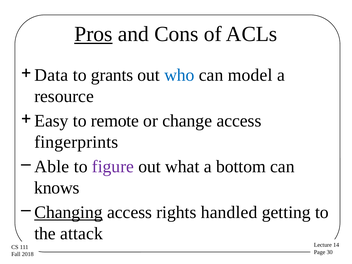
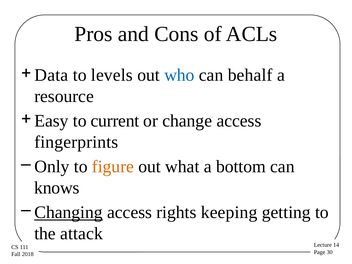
Pros underline: present -> none (93, 34)
grants: grants -> levels (112, 75)
model: model -> behalf (250, 75)
remote: remote -> current (115, 121)
Able: Able -> Only (52, 167)
figure colour: purple -> orange (113, 167)
handled: handled -> keeping (229, 212)
